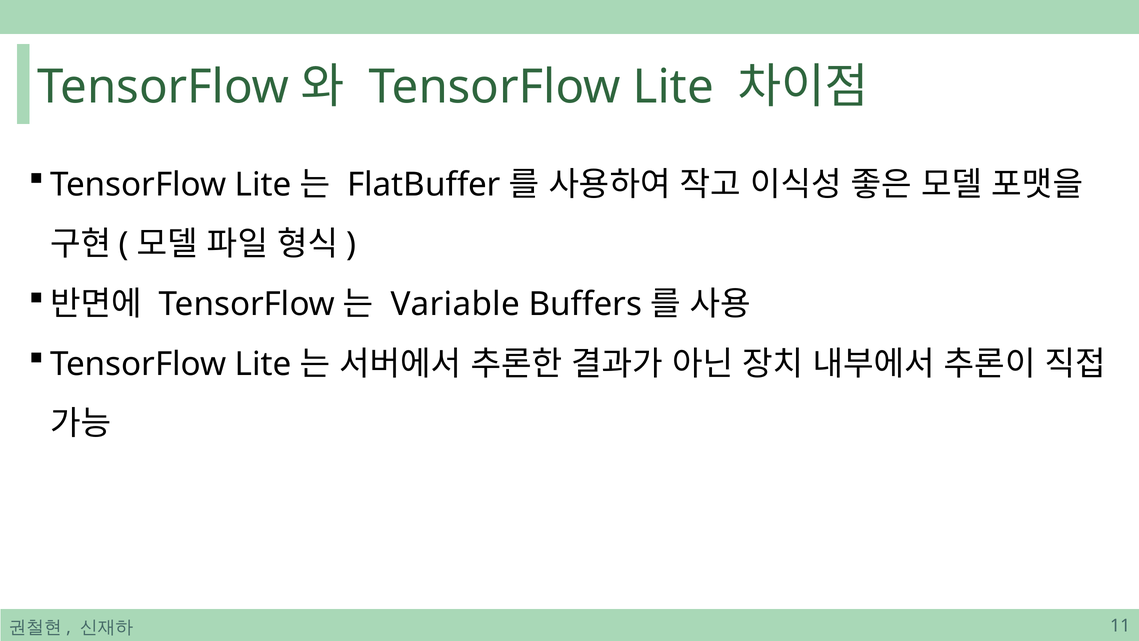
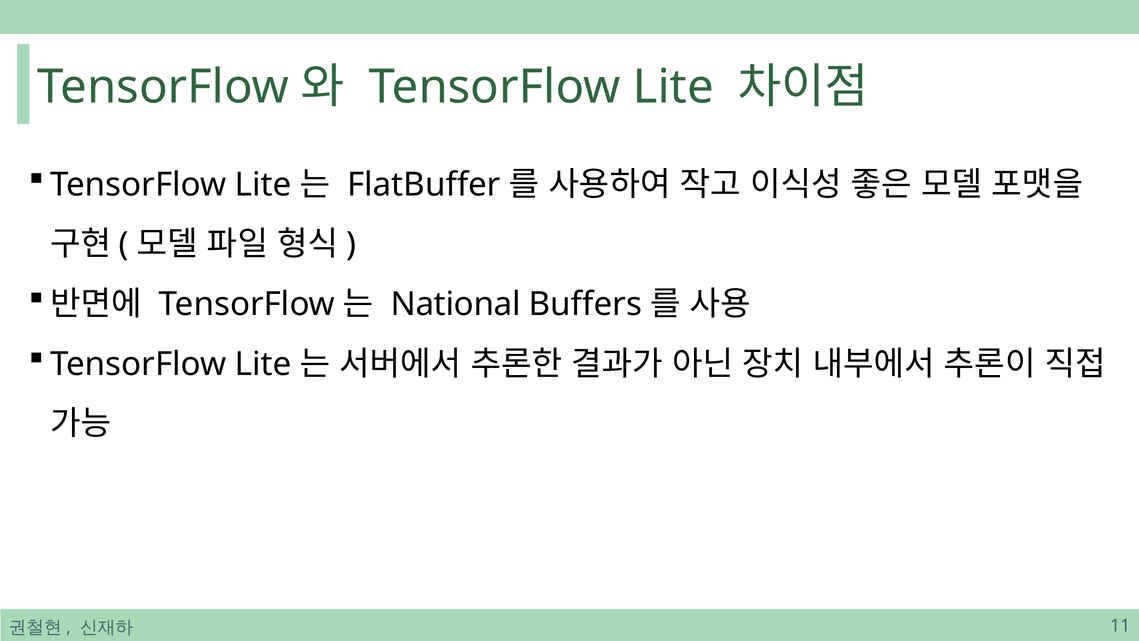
Variable: Variable -> National (456, 304)
